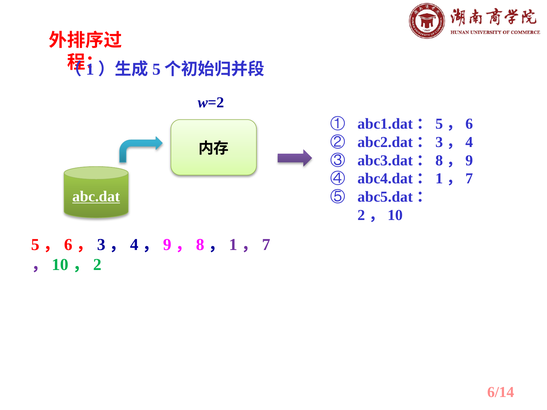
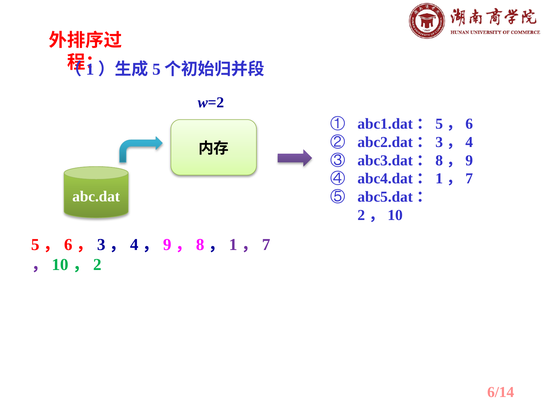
abc.dat underline: present -> none (96, 197)
